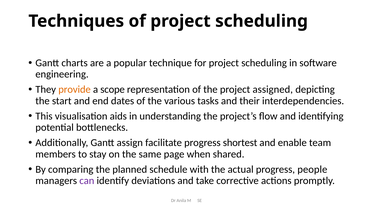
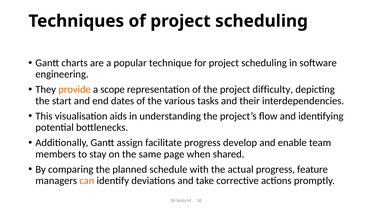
assigned: assigned -> difficulty (273, 89)
shortest: shortest -> develop (240, 143)
people: people -> feature (312, 169)
can colour: purple -> orange (87, 181)
